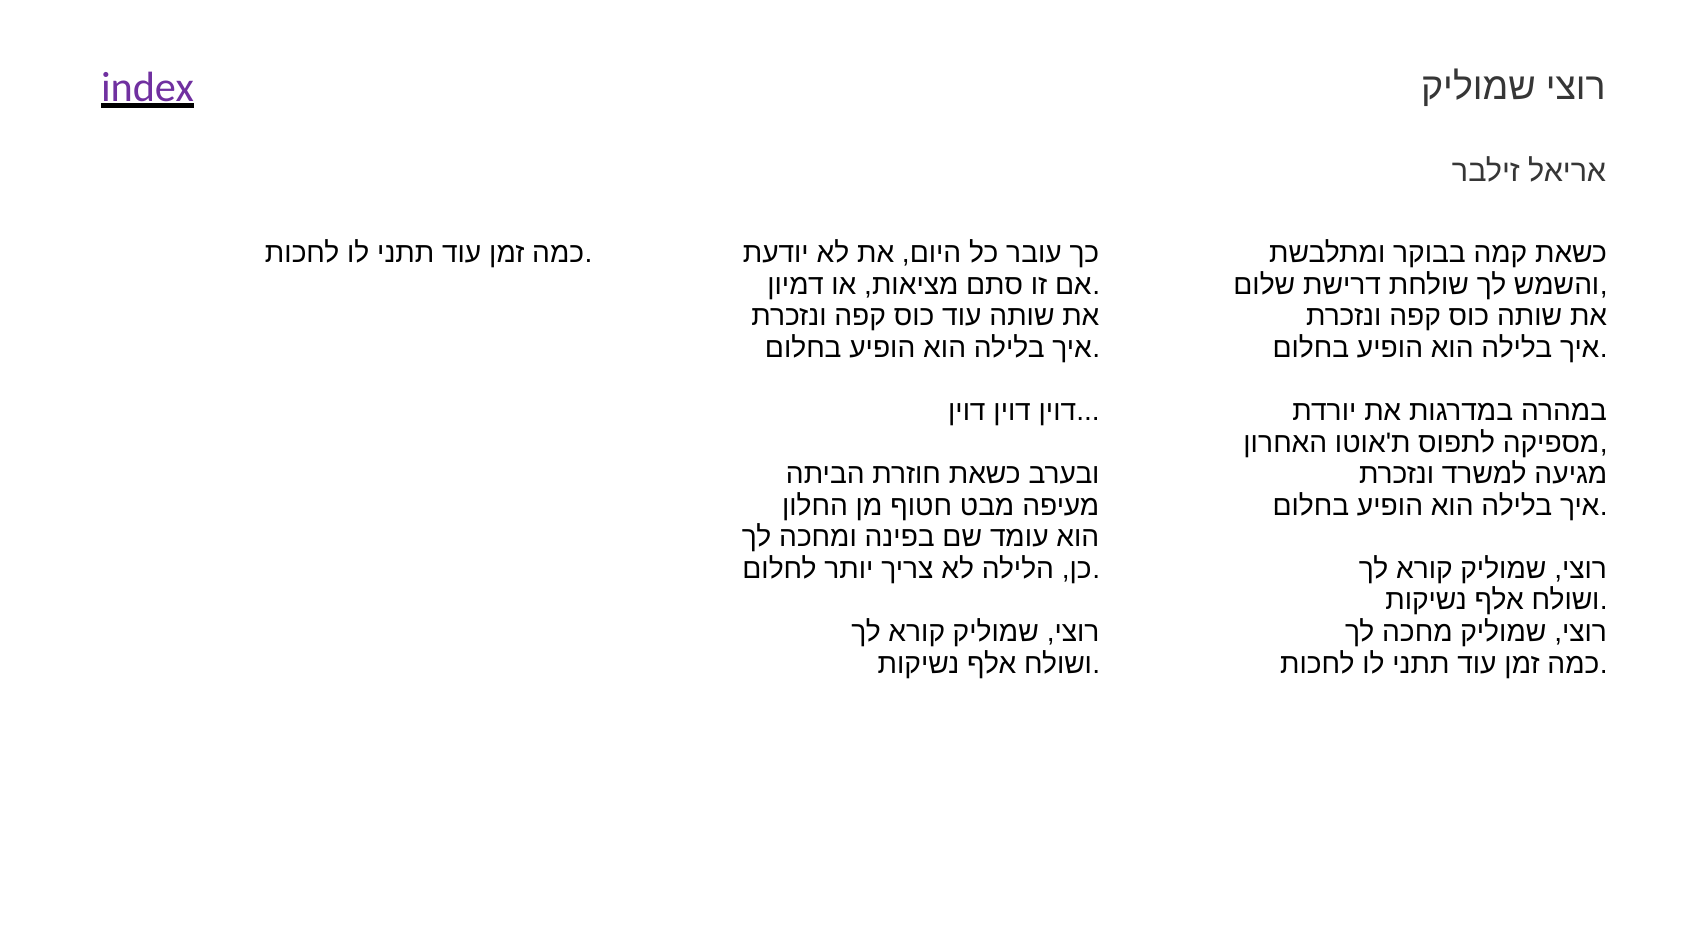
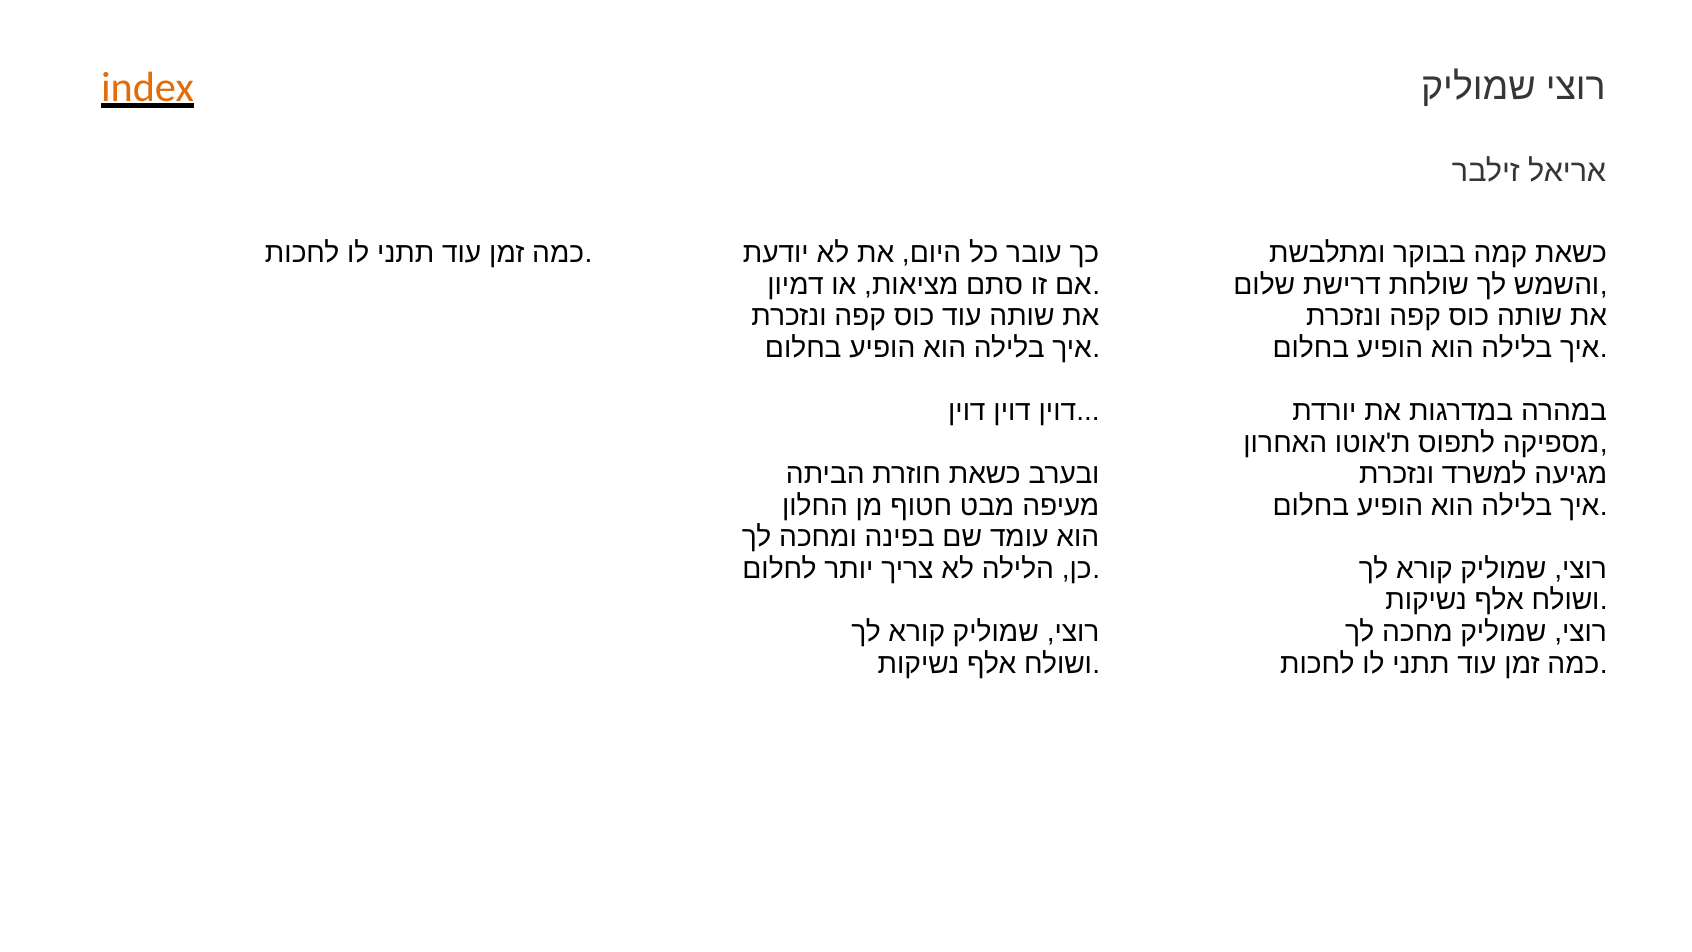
index colour: purple -> orange (148, 87)
